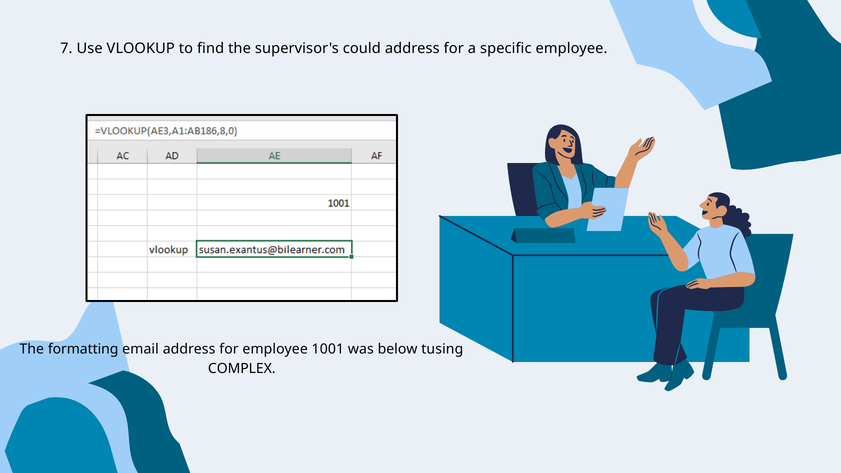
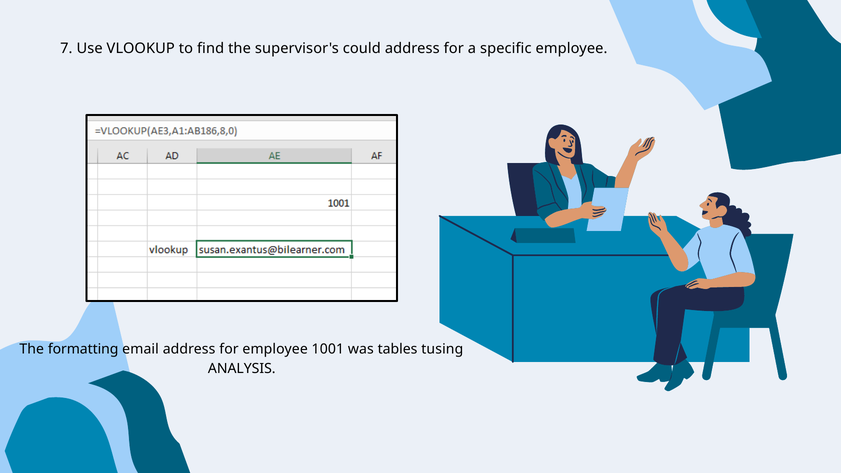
below: below -> tables (398, 349)
COMPLEX: COMPLEX -> ANALYSIS (242, 369)
